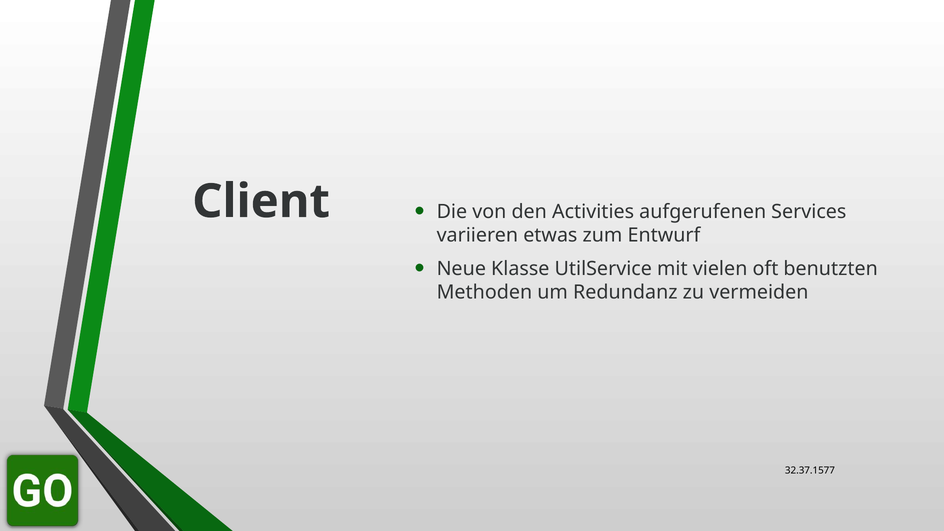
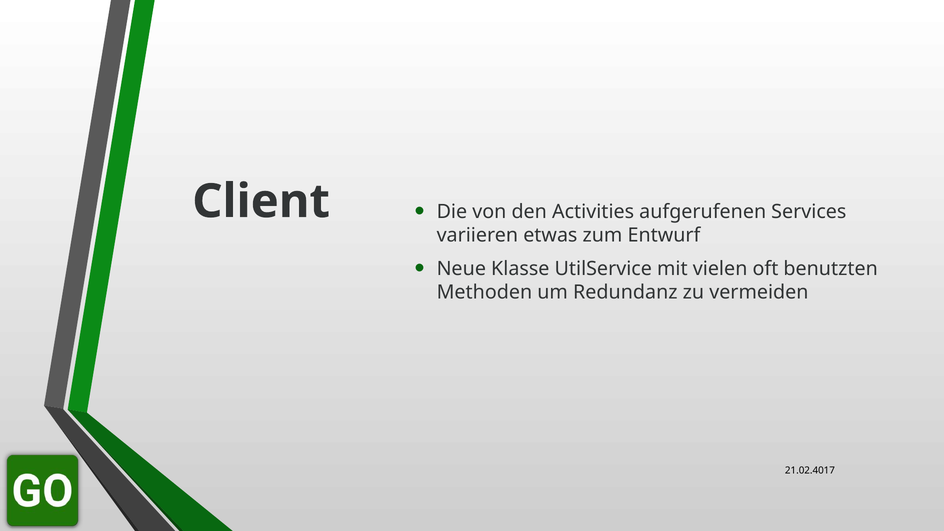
32.37.1577: 32.37.1577 -> 21.02.4017 (810, 470)
